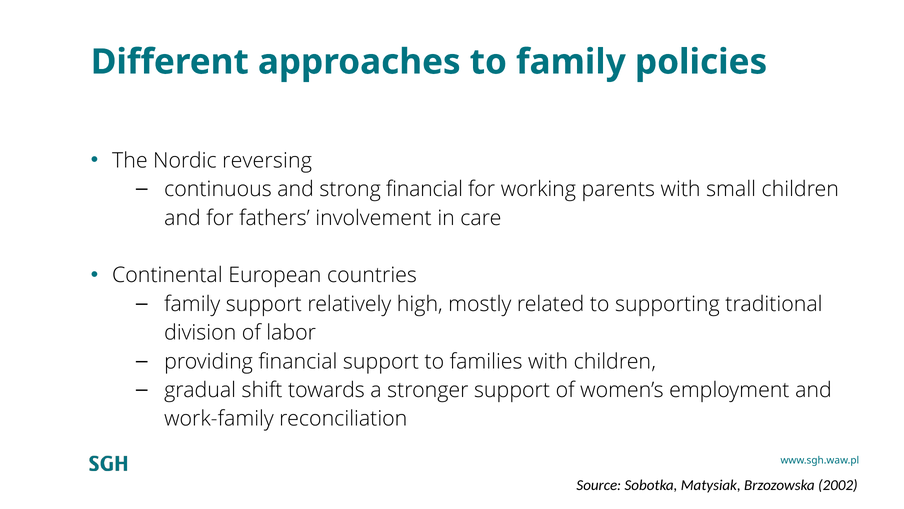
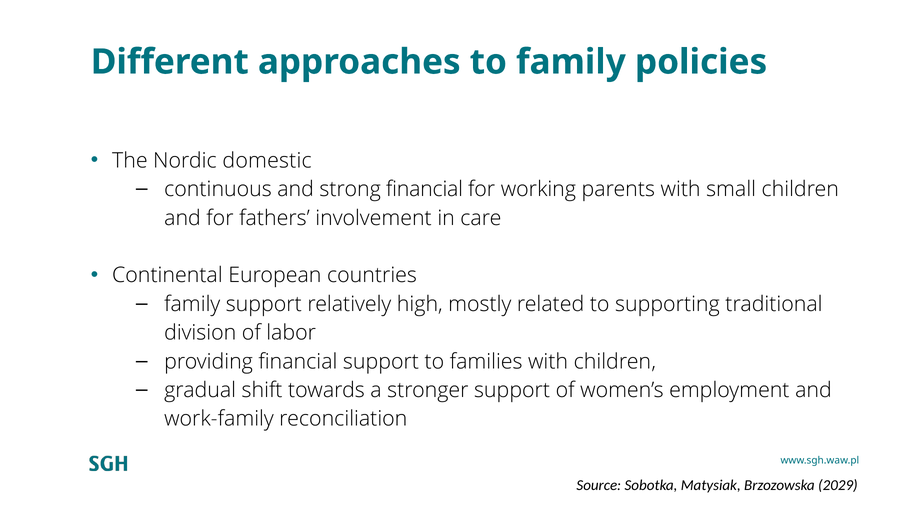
reversing: reversing -> domestic (267, 160)
2002: 2002 -> 2029 (838, 485)
